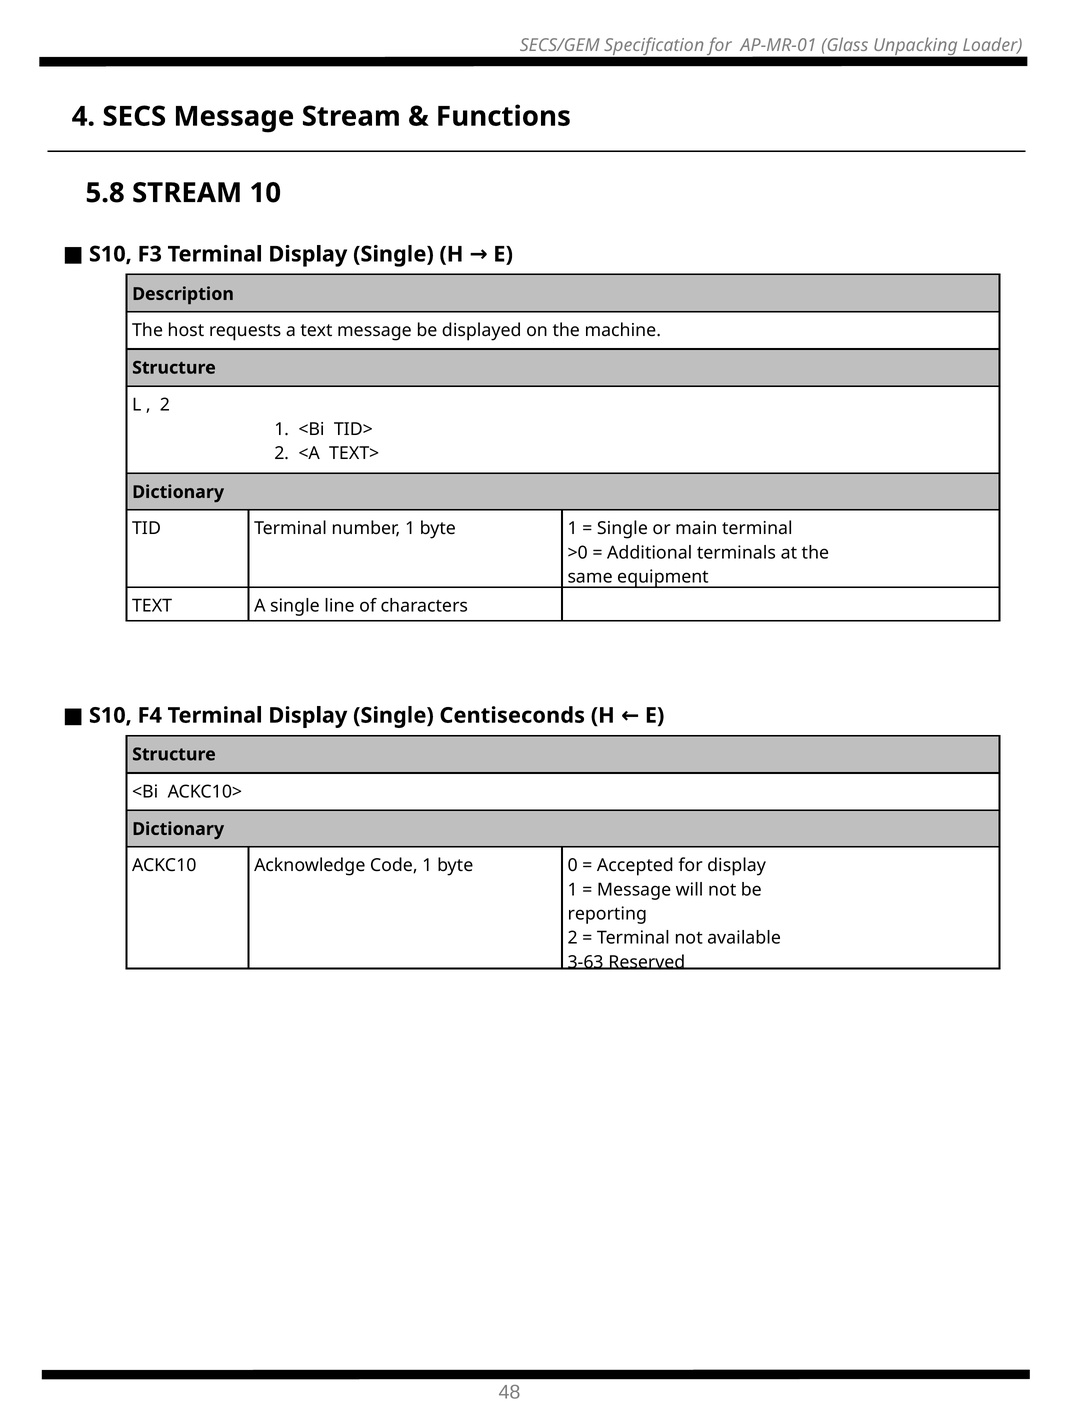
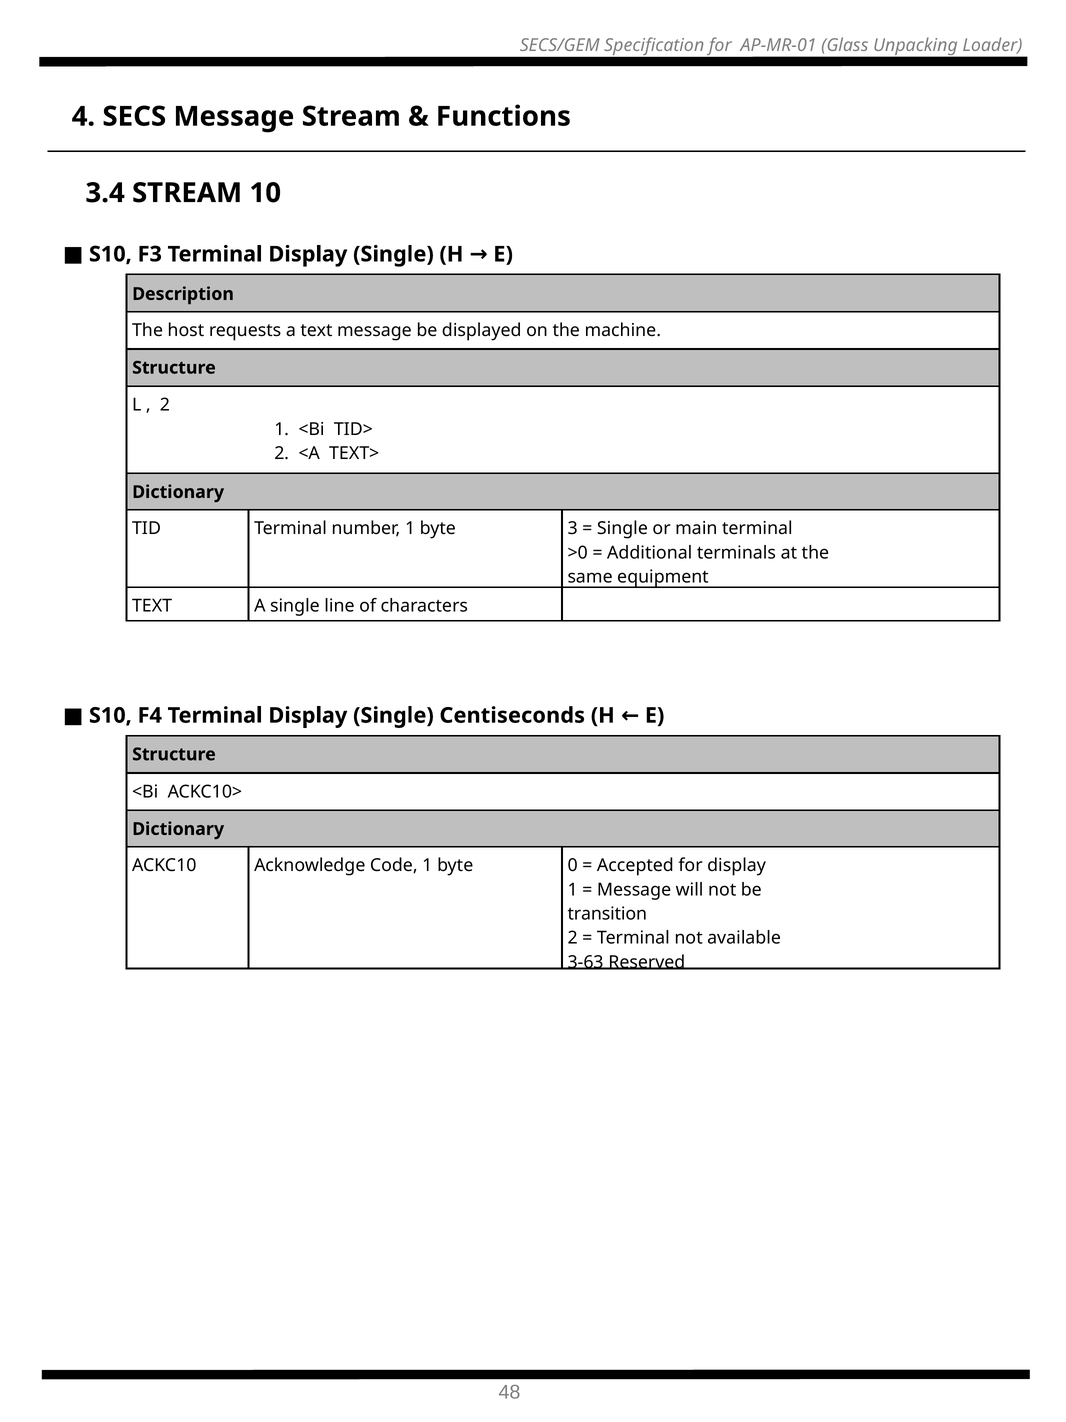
5.8: 5.8 -> 3.4 (105, 193)
byte 1: 1 -> 3 (573, 528)
reporting: reporting -> transition (607, 913)
